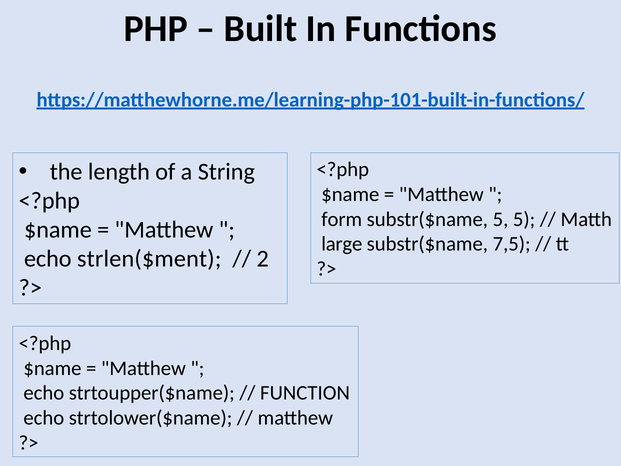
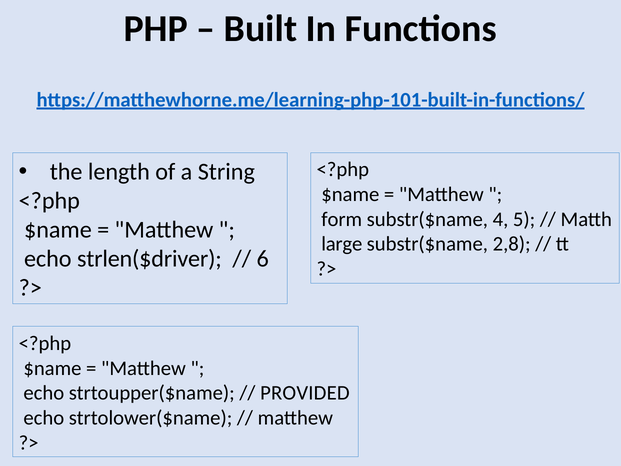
substr($name 5: 5 -> 4 (501, 219)
7,5: 7,5 -> 2,8 (512, 244)
strlen($ment: strlen($ment -> strlen($driver (149, 259)
2: 2 -> 6 (263, 259)
FUNCTION: FUNCTION -> PROVIDED (305, 393)
